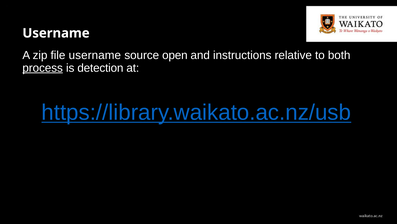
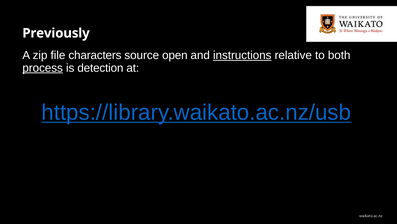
Username: Username -> Previously (56, 33)
file username: username -> characters (95, 55)
instructions underline: none -> present (242, 55)
